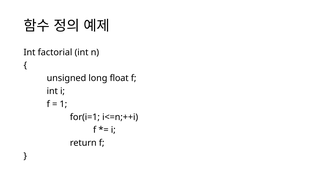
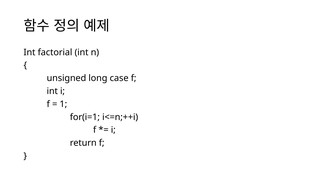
float: float -> case (119, 78)
